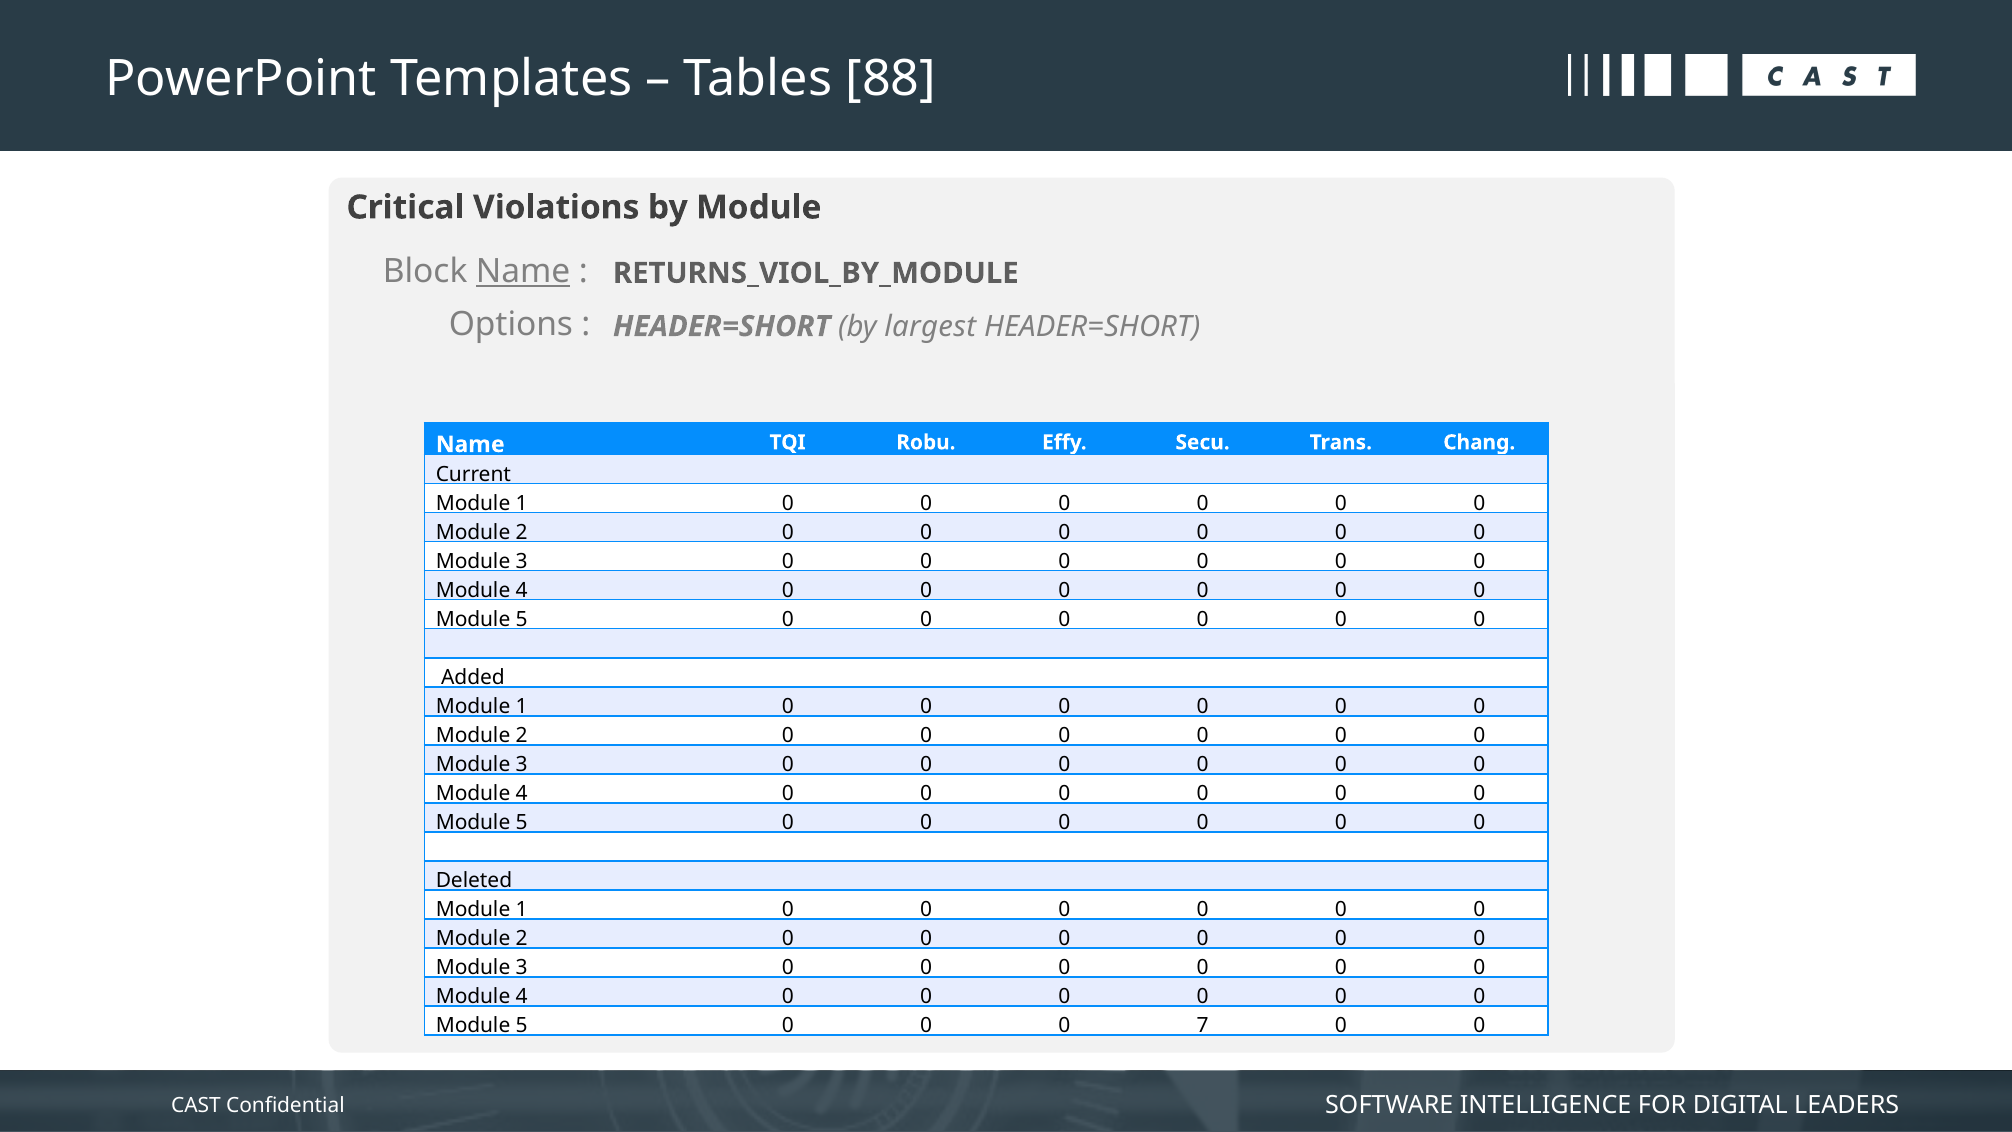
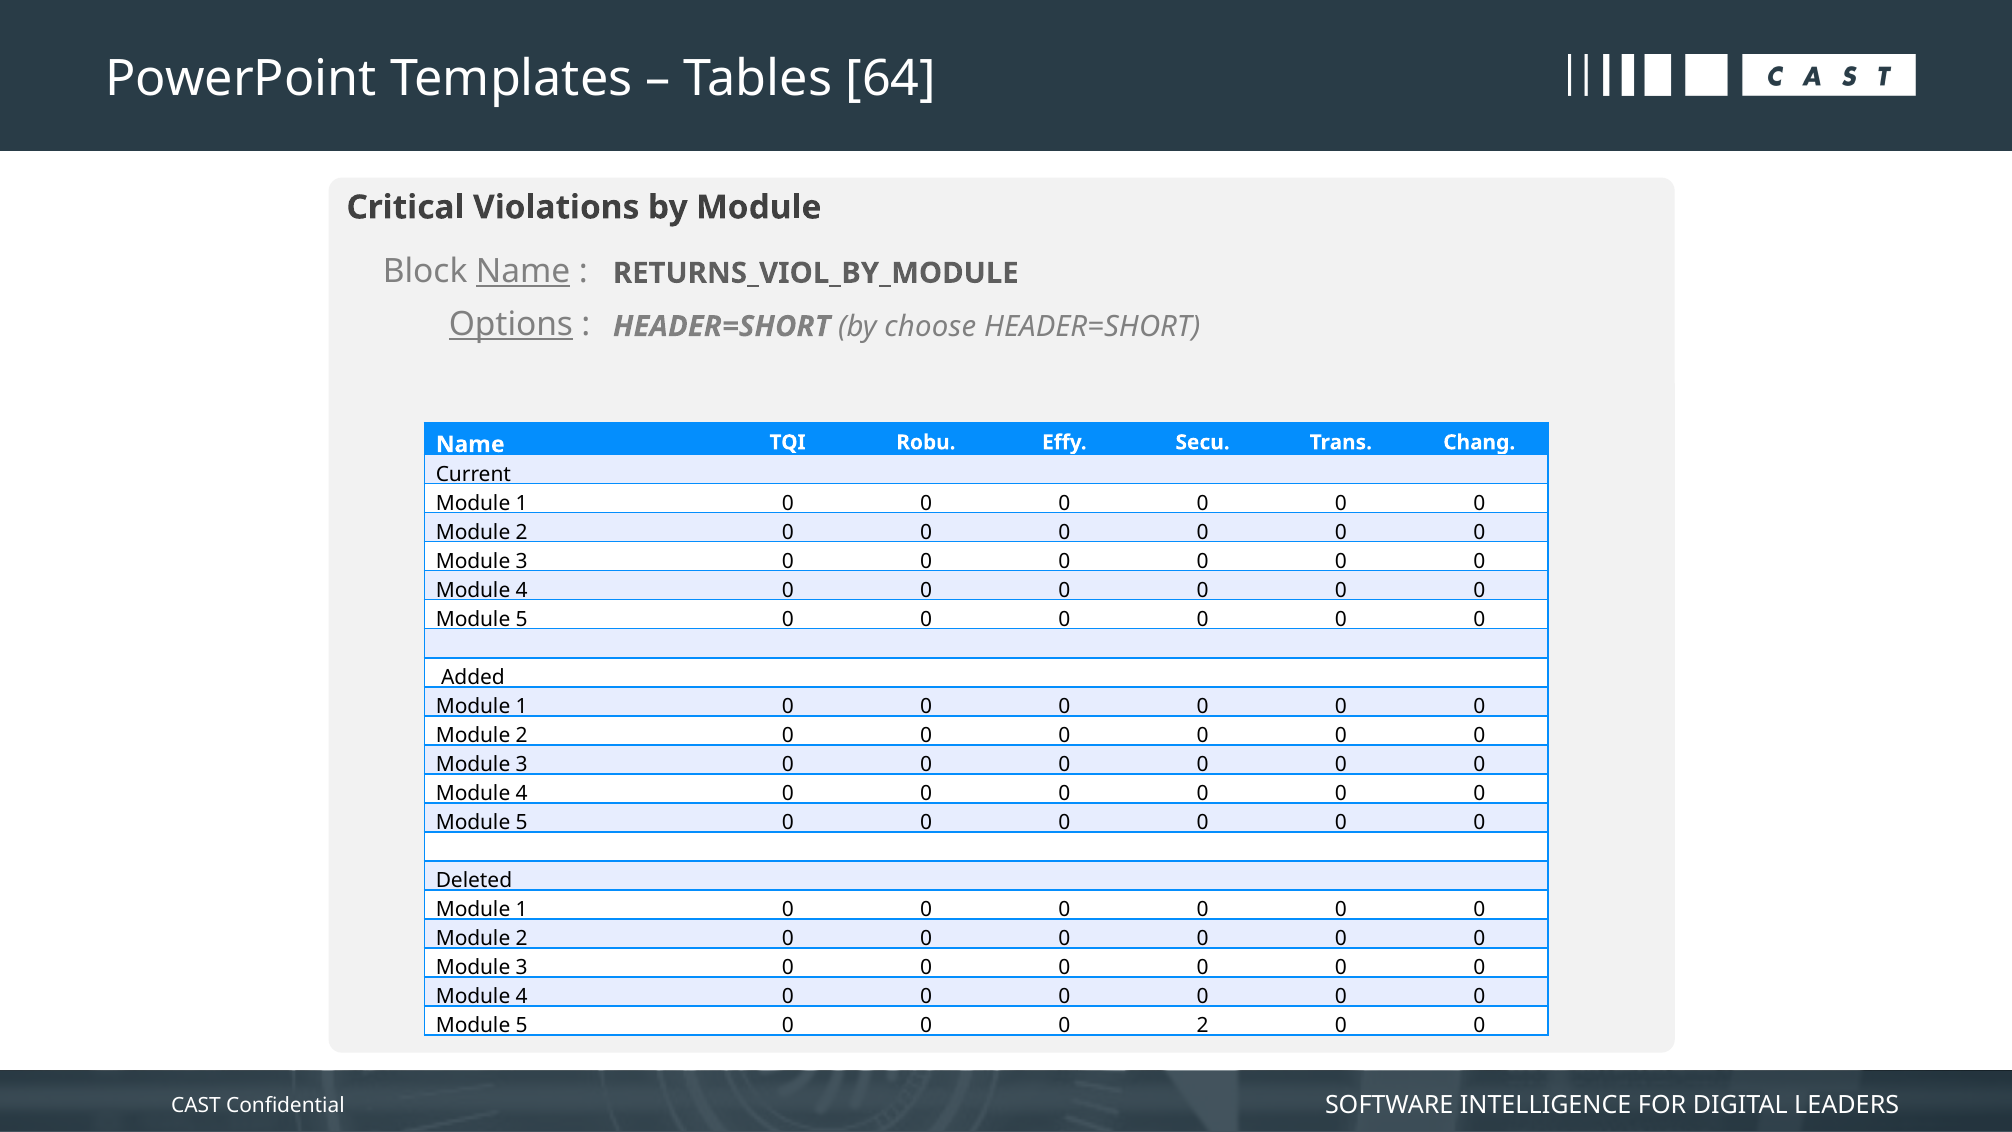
88: 88 -> 64 (891, 78)
Options underline: none -> present (511, 324)
largest: largest -> choose (930, 326)
0 7: 7 -> 2 (1203, 1025)
